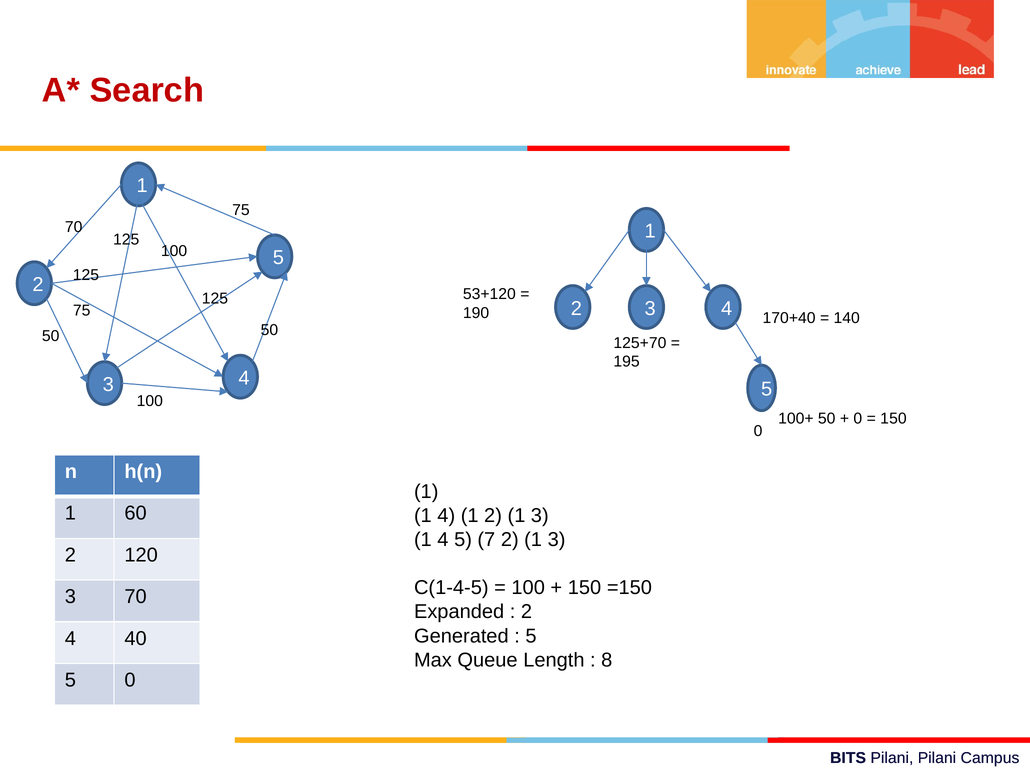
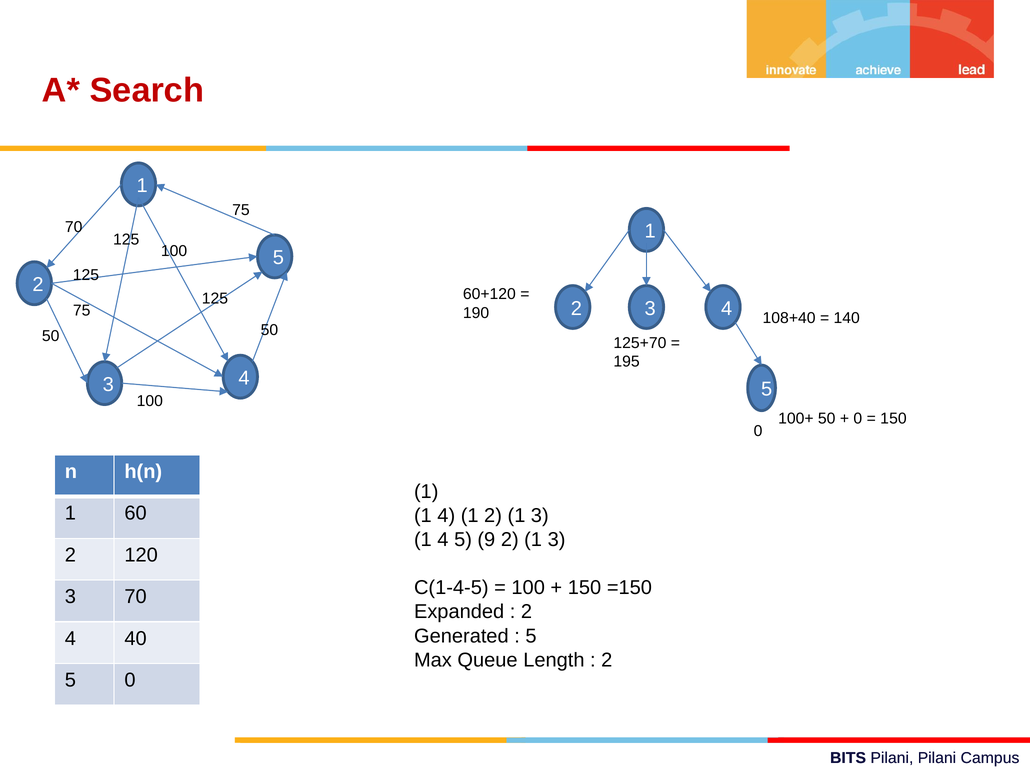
53+120: 53+120 -> 60+120 (489, 294)
170+40: 170+40 -> 108+40 (789, 318)
7: 7 -> 9 (486, 540)
8: 8 -> 2 (607, 660)
